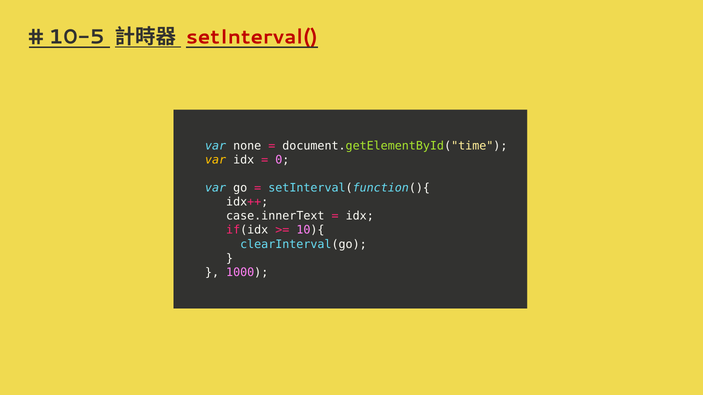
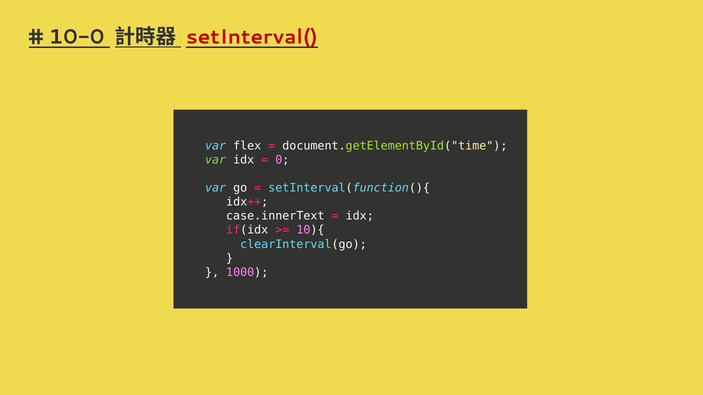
10-5: 10-5 -> 10-0 (77, 37)
none: none -> flex (247, 146)
var colour: yellow -> light green (216, 160)
